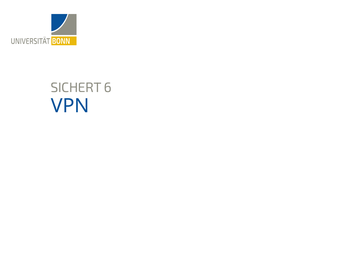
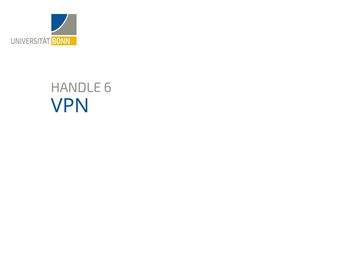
SICHERT: SICHERT -> HANDLE (76, 88)
